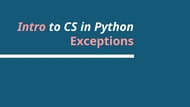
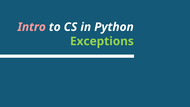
Exceptions colour: pink -> light green (102, 41)
